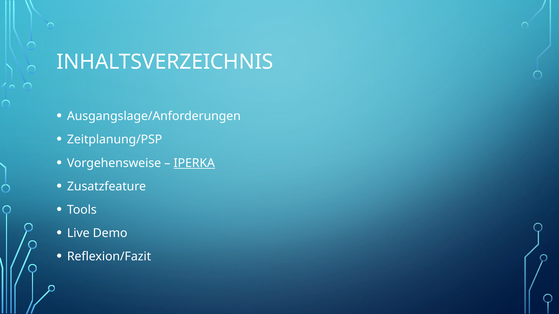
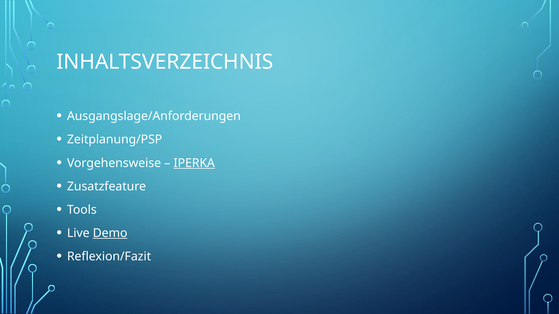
Demo underline: none -> present (110, 233)
